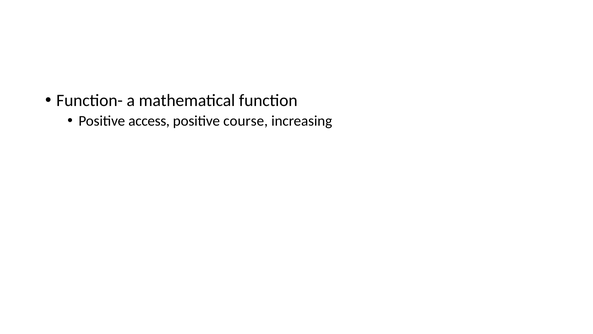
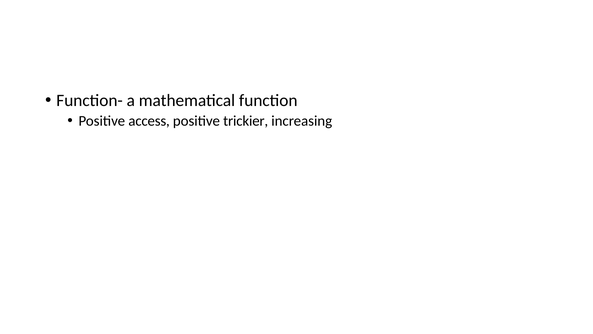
course: course -> trickier (246, 121)
